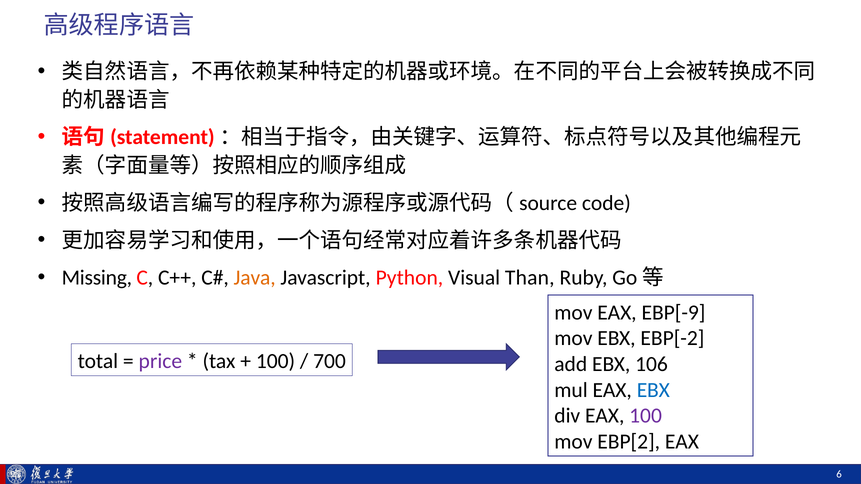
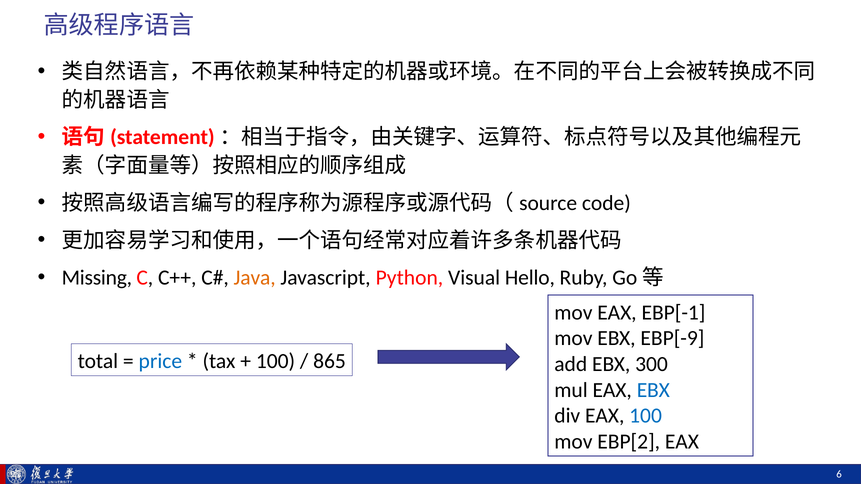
Than: Than -> Hello (530, 278)
EBP[-9: EBP[-9 -> EBP[-1 (673, 313)
EBP[-2: EBP[-2 -> EBP[-9 (672, 339)
price colour: purple -> blue (160, 362)
700: 700 -> 865 (330, 362)
106: 106 -> 300 (652, 364)
100 colour: purple -> blue (646, 416)
